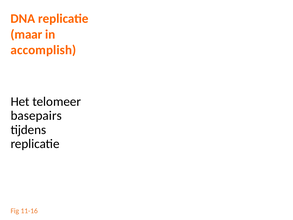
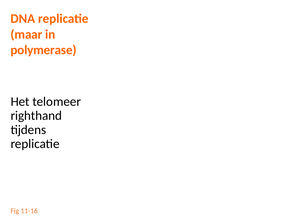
accomplish: accomplish -> polymerase (44, 50)
basepairs: basepairs -> righthand (36, 116)
